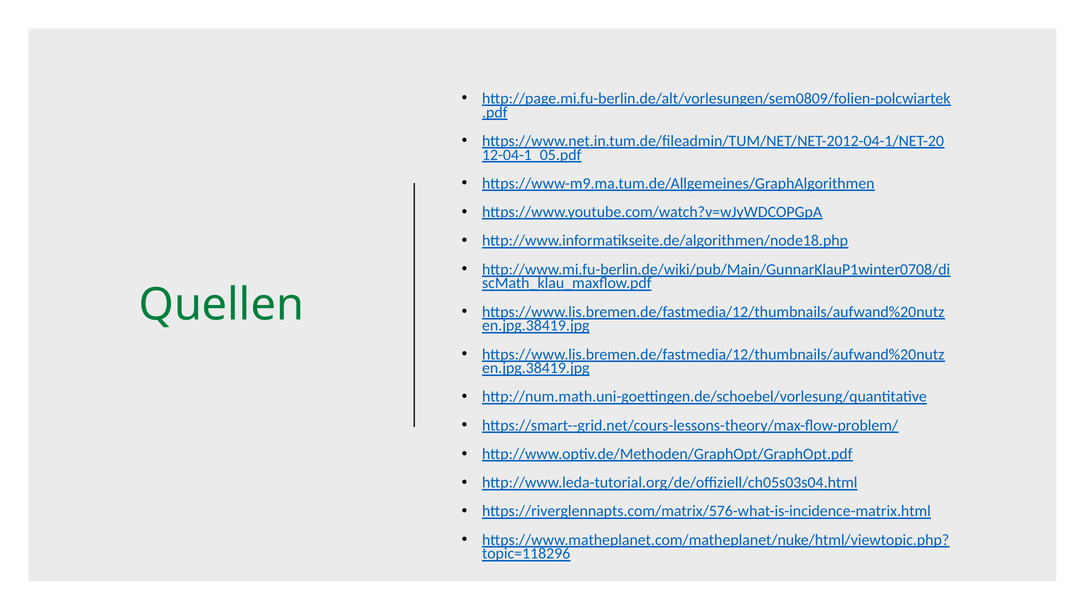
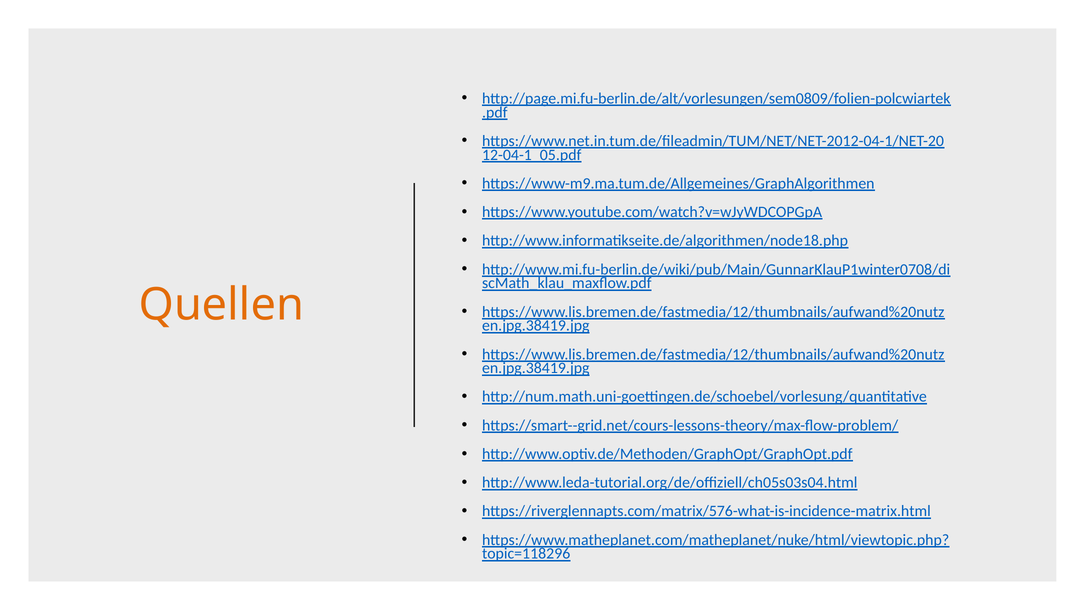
Quellen colour: green -> orange (221, 305)
